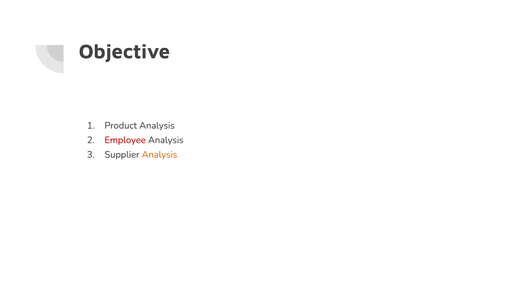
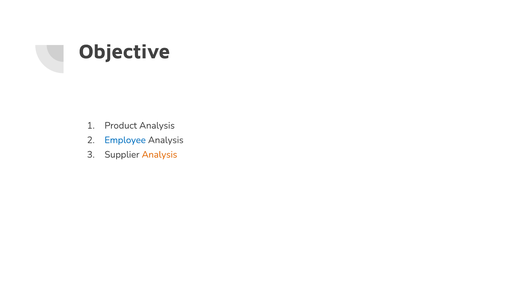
Employee colour: red -> blue (125, 140)
